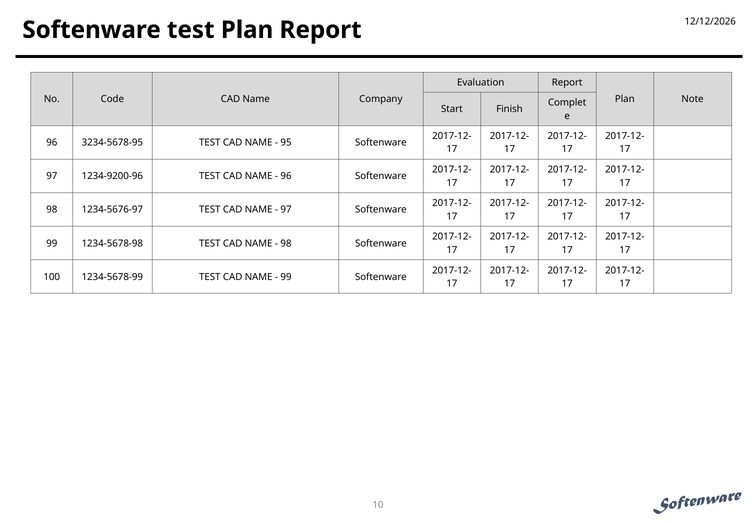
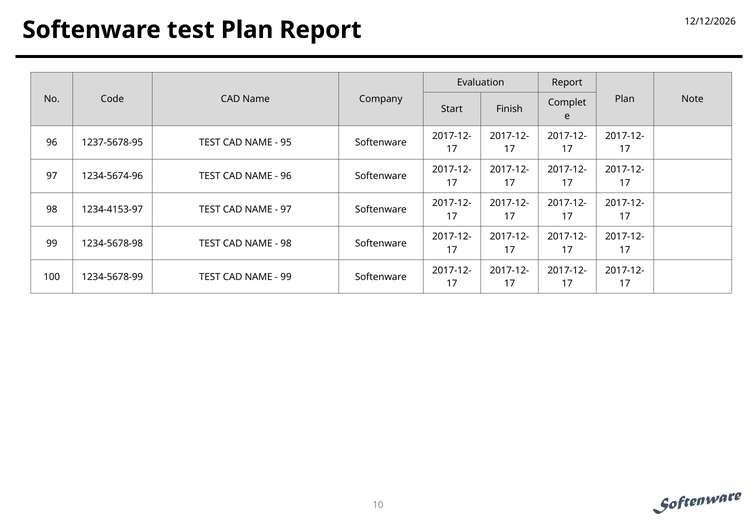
3234-5678-95: 3234-5678-95 -> 1237-5678-95 (112, 143)
1234-9200-96: 1234-9200-96 -> 1234-5674-96 (112, 176)
1234-5676-97: 1234-5676-97 -> 1234-4153-97 (112, 210)
